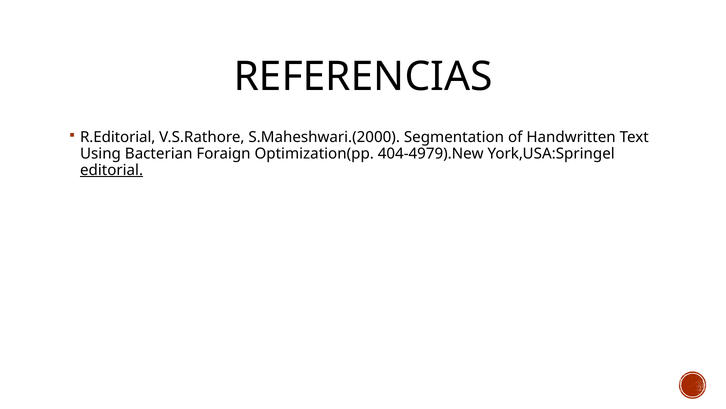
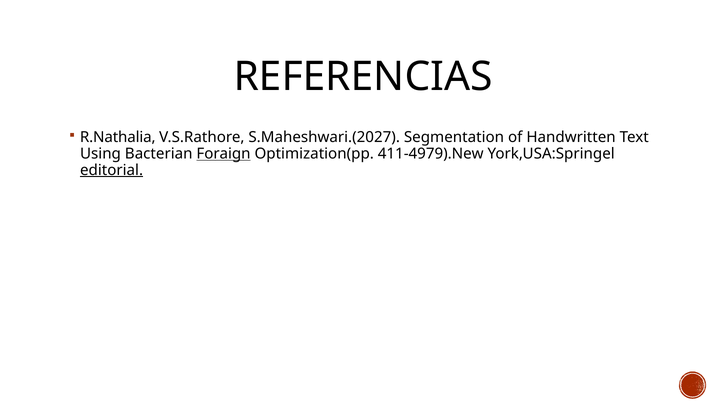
R.Editorial: R.Editorial -> R.Nathalia (118, 137)
S.Maheshwari.(2000: S.Maheshwari.(2000 -> S.Maheshwari.(2027 (324, 137)
Foraign underline: none -> present (224, 153)
404-4979).New: 404-4979).New -> 411-4979).New (431, 153)
